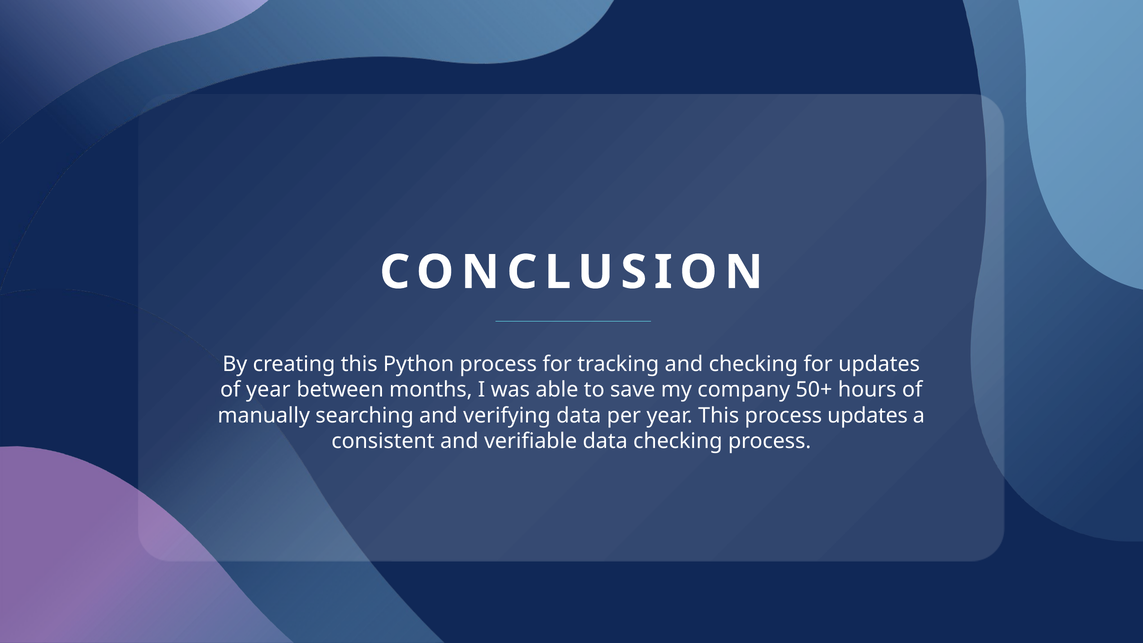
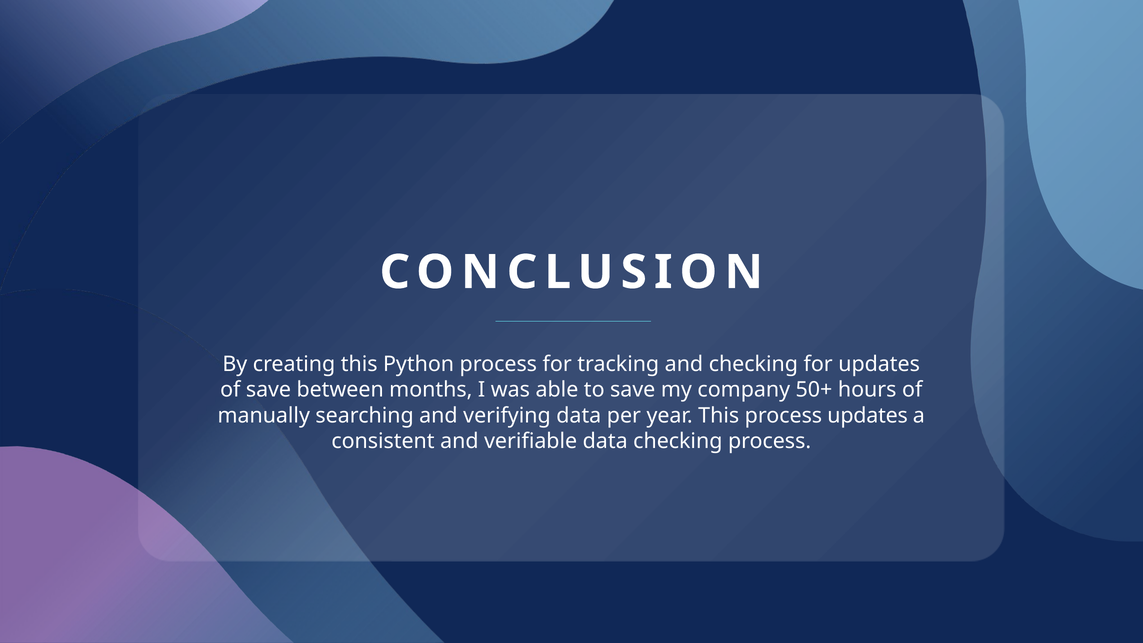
of year: year -> save (268, 390)
